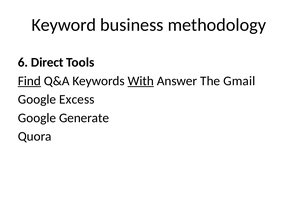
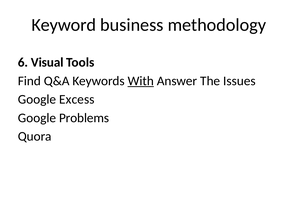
Direct: Direct -> Visual (47, 63)
Find underline: present -> none (29, 81)
Gmail: Gmail -> Issues (239, 81)
Generate: Generate -> Problems (84, 118)
